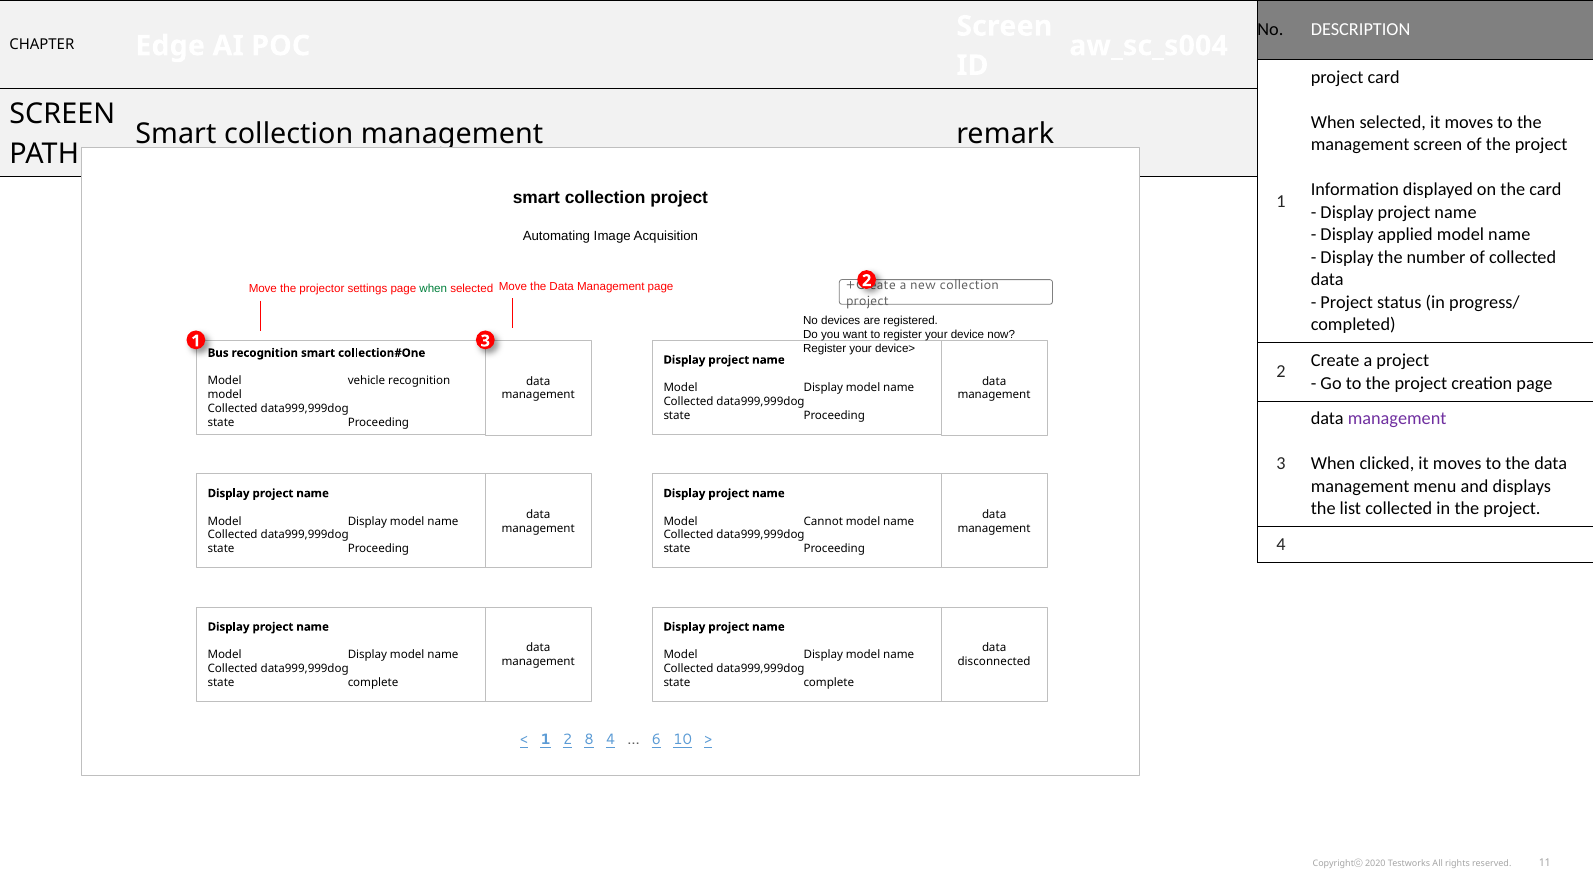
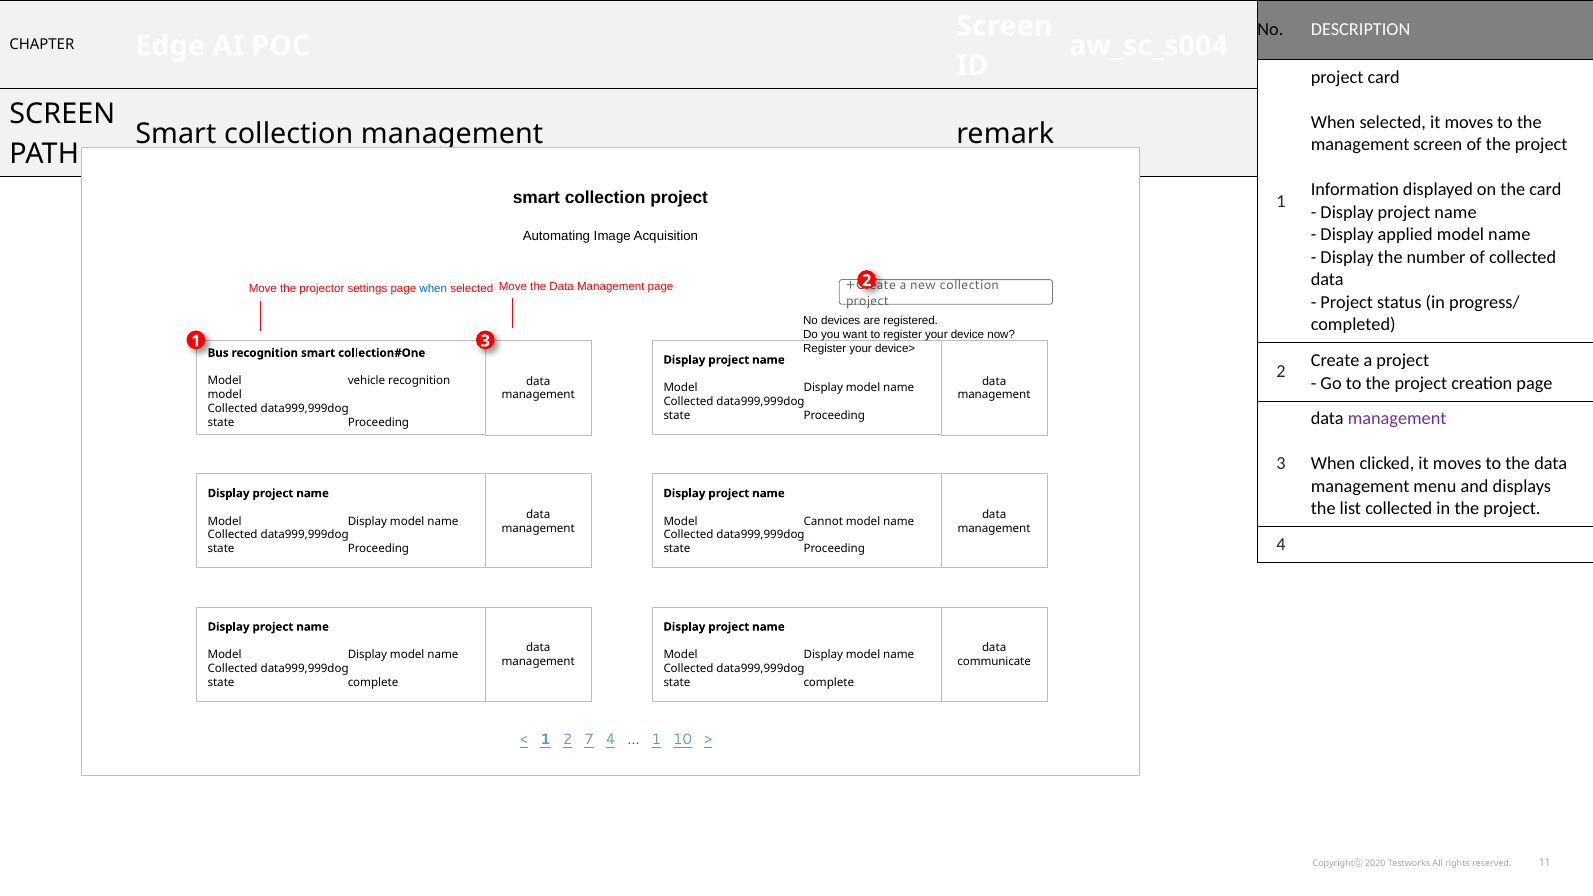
when colour: green -> blue (433, 289)
disconnected: disconnected -> communicate (994, 662)
8: 8 -> 7 (589, 740)
6: 6 -> 1 (656, 740)
